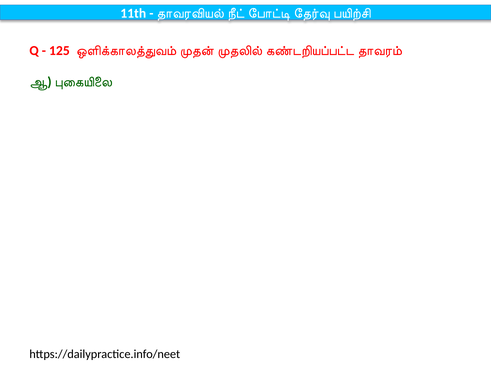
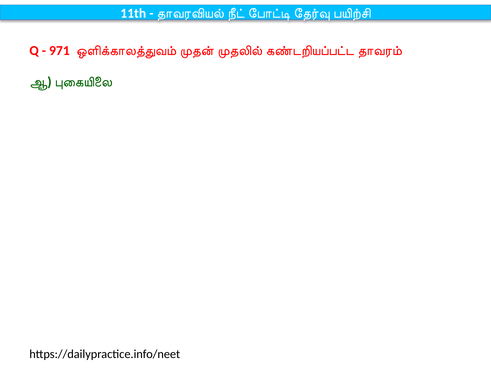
125: 125 -> 971 (59, 51)
